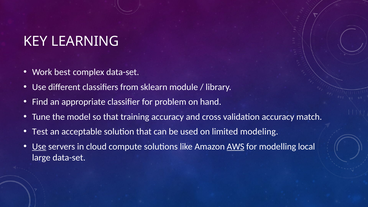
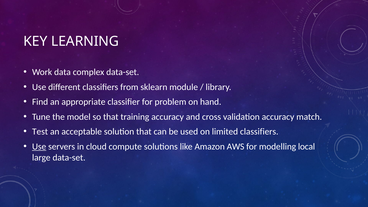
best: best -> data (62, 72)
limited modeling: modeling -> classifiers (259, 132)
AWS underline: present -> none (236, 147)
